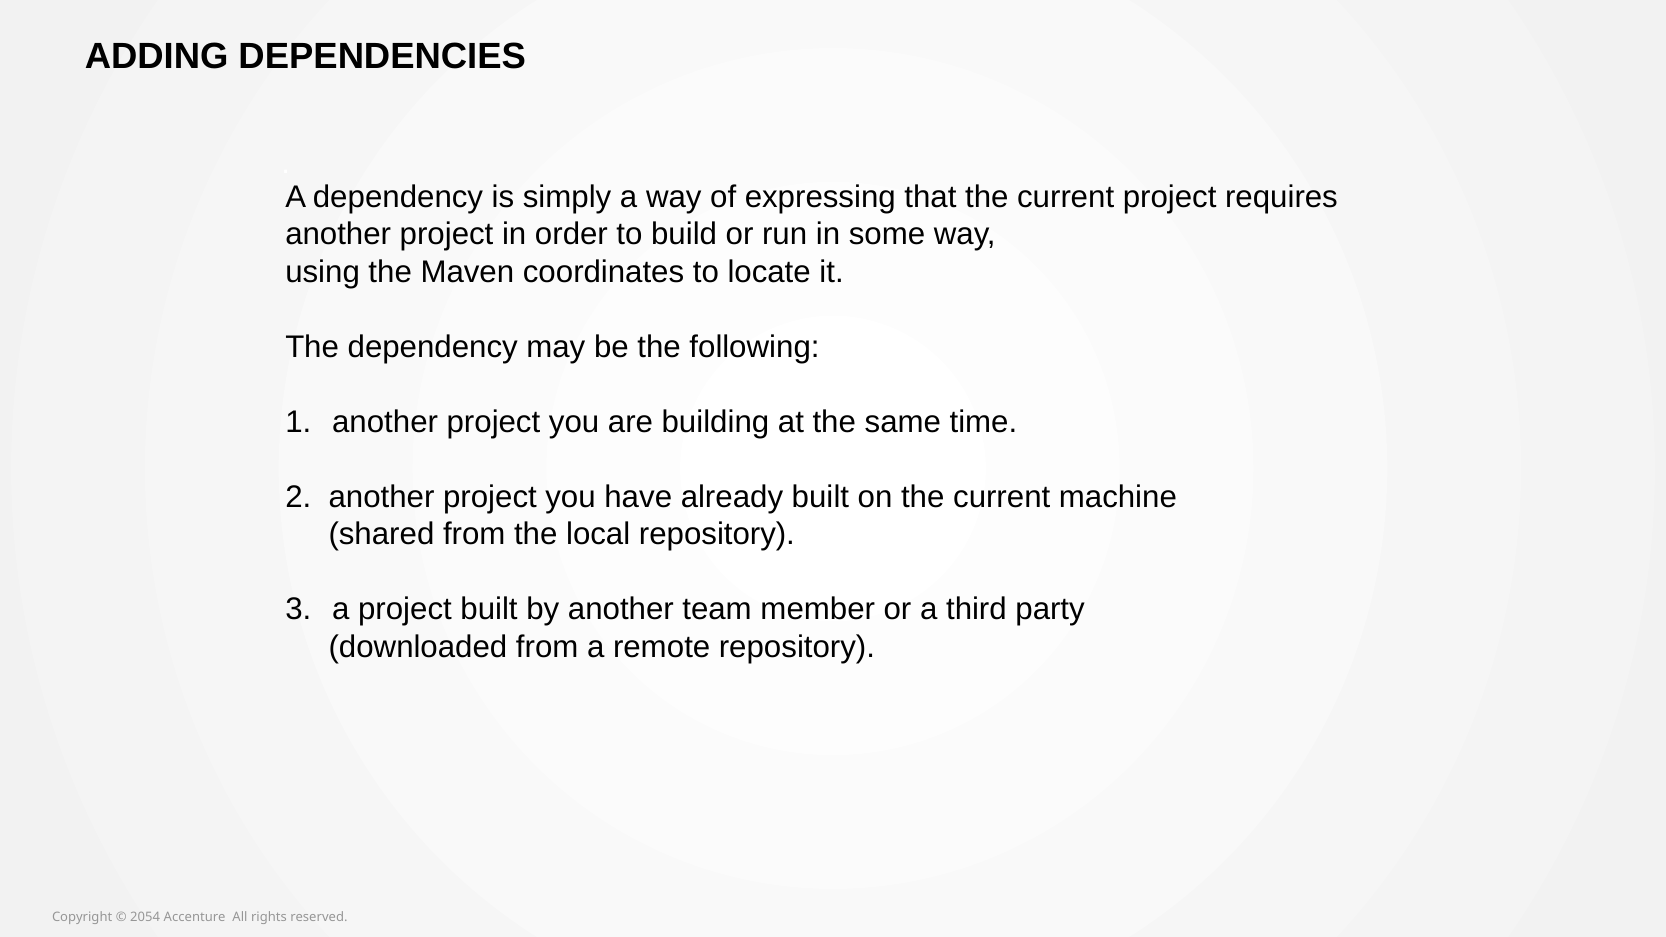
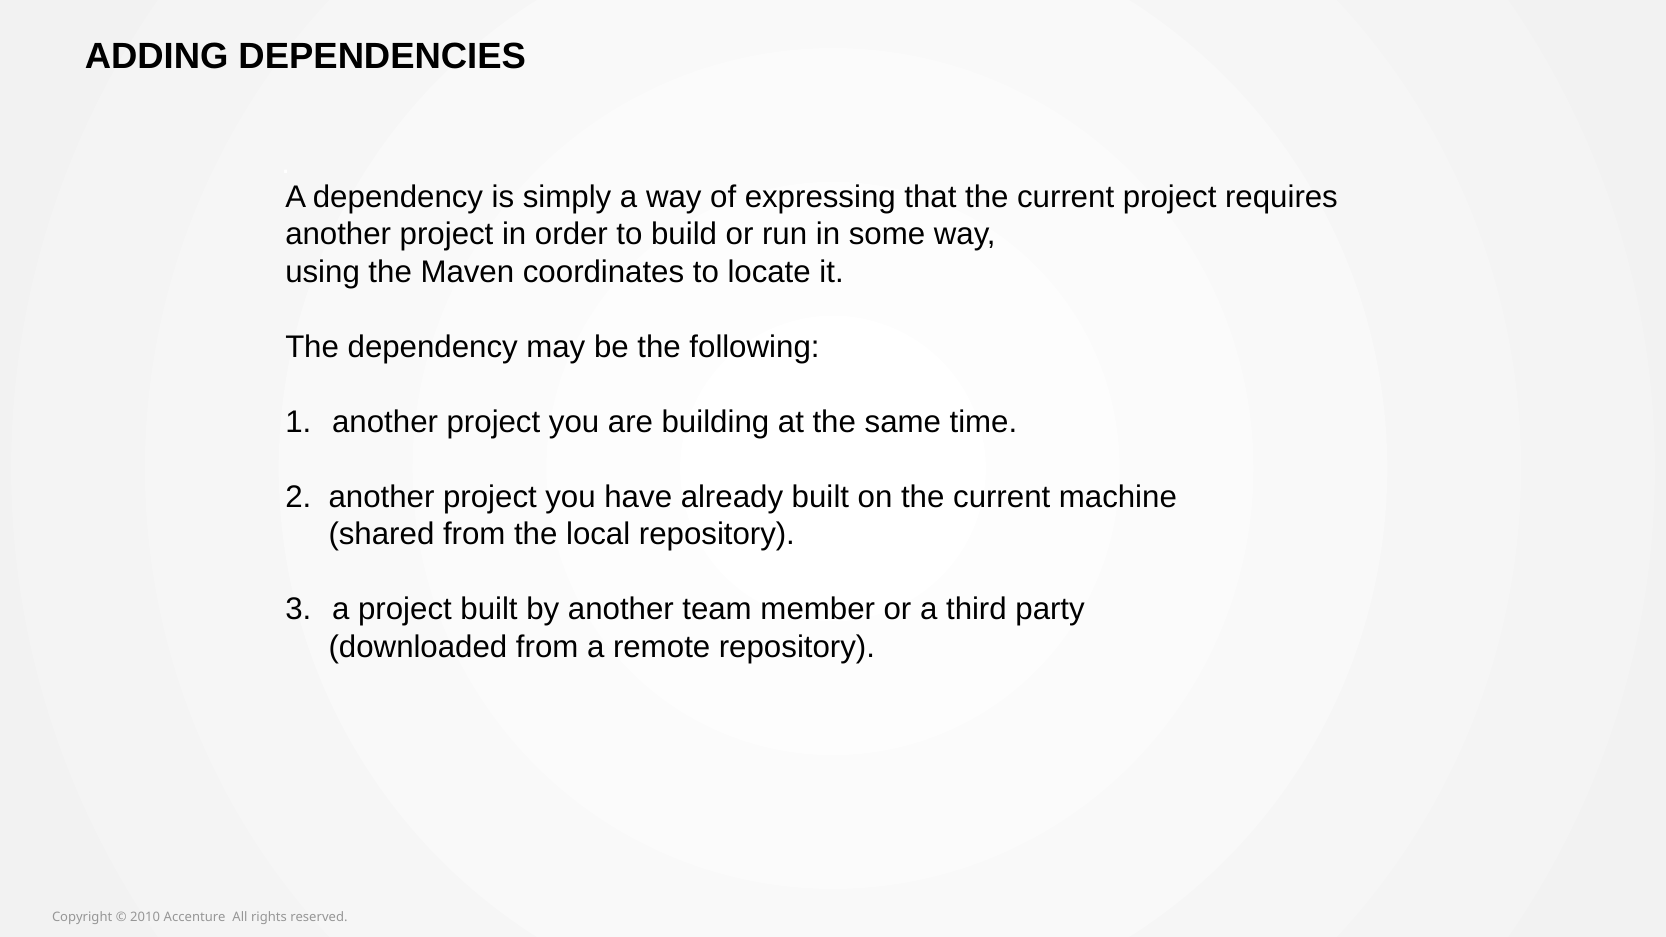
2054: 2054 -> 2010 (145, 918)
